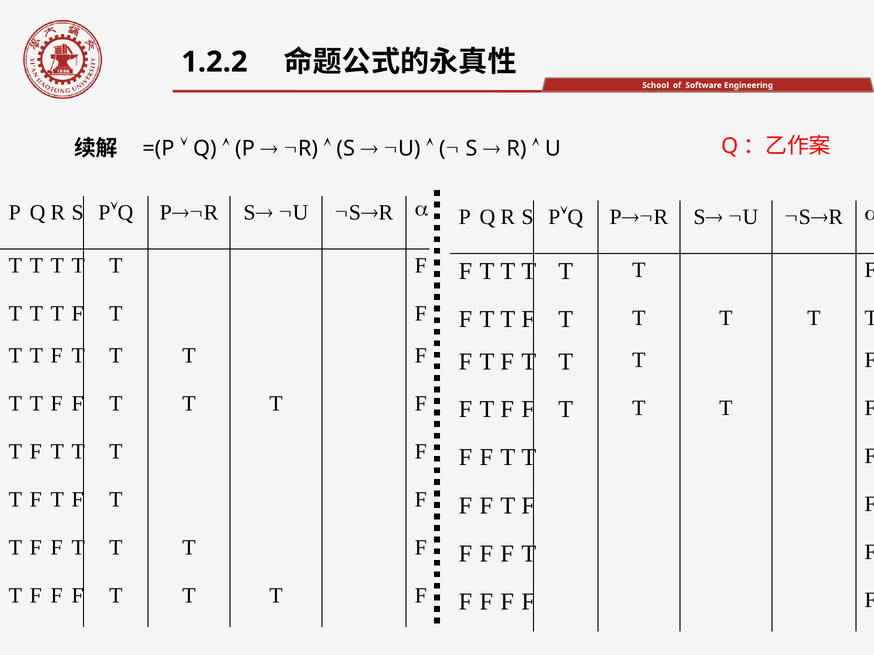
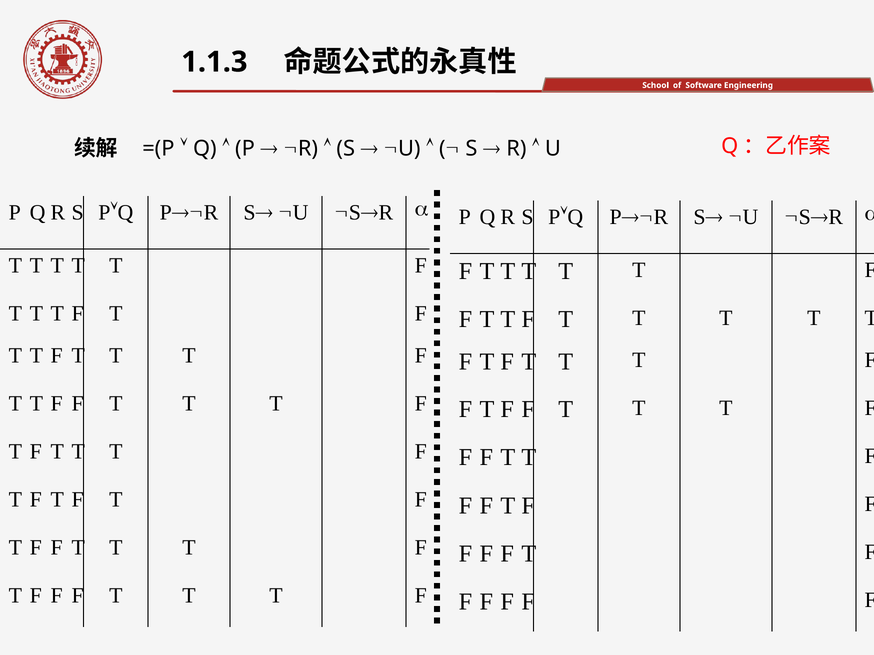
1.2.2: 1.2.2 -> 1.1.3 (214, 62)
